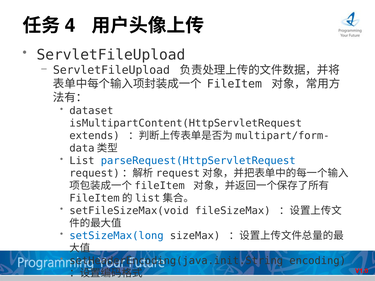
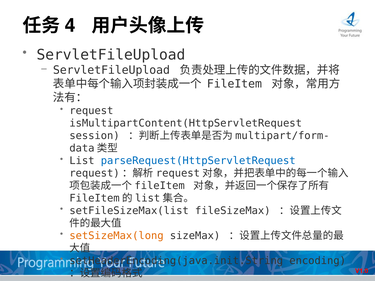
dataset: dataset -> request (91, 111)
extends: extends -> session (94, 136)
setFileSizeMax(void: setFileSizeMax(void -> setFileSizeMax(list (129, 211)
setSizeMax(long colour: blue -> orange (116, 236)
